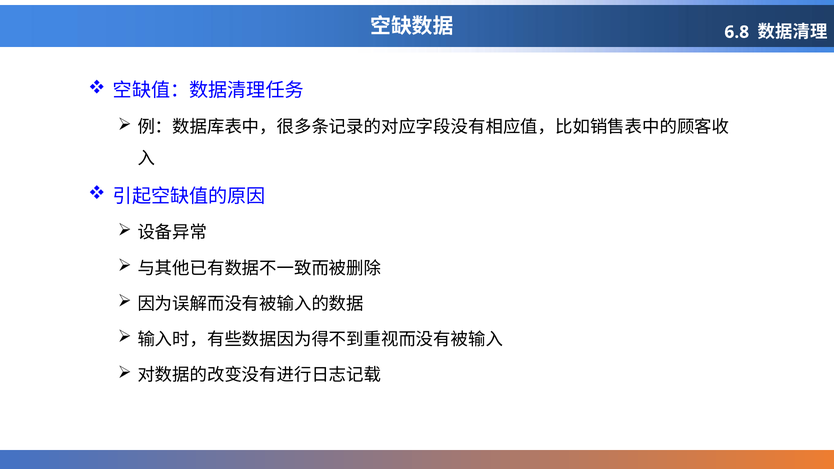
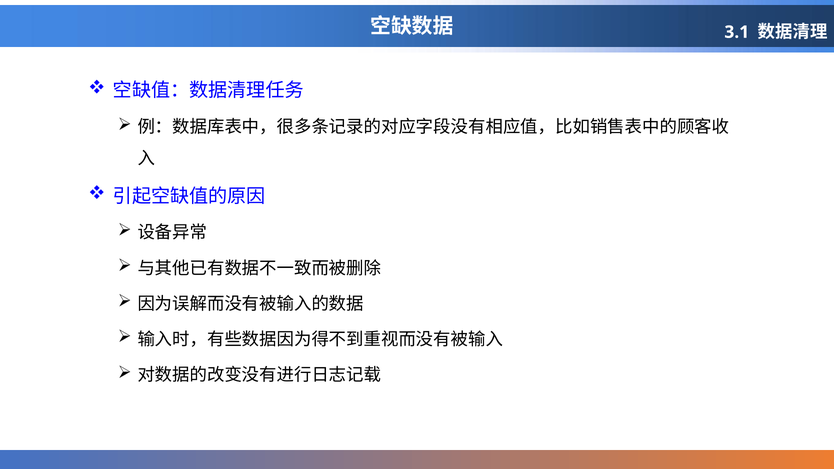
6.8: 6.8 -> 3.1 (737, 32)
